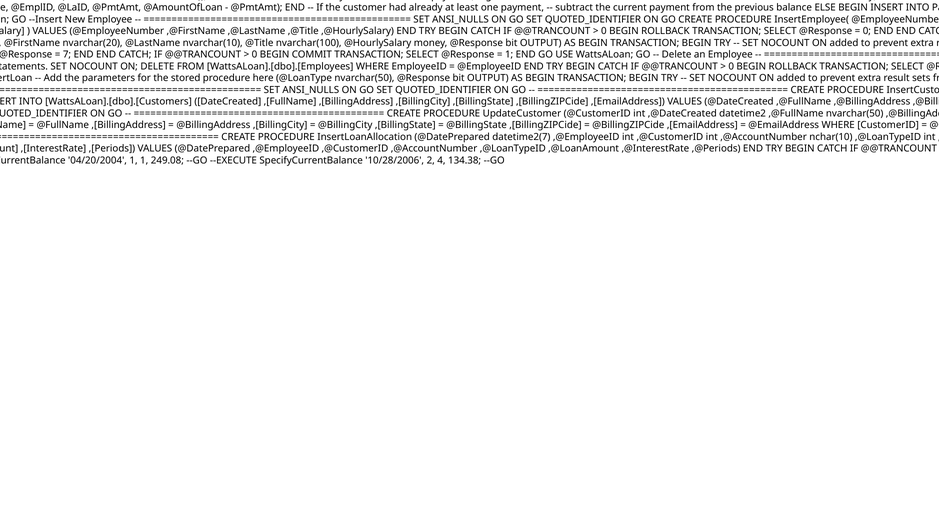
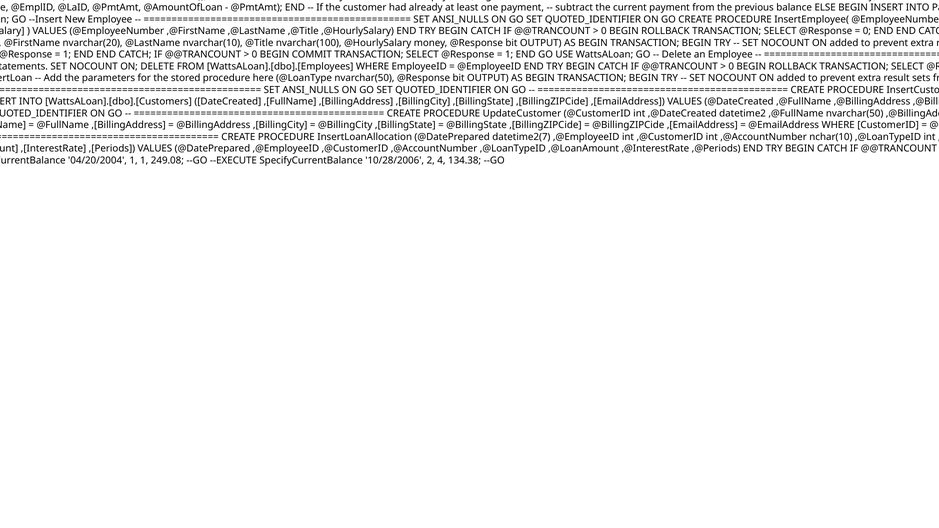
7: 7 -> 1 (67, 55)
